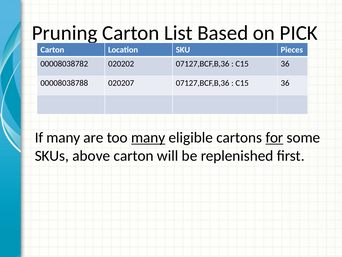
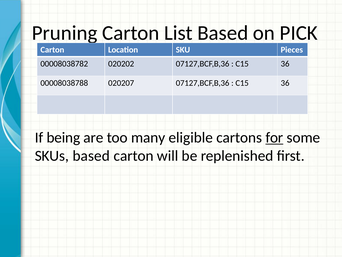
If many: many -> being (63, 137)
many underline: present -> none (148, 137)
SKUs above: above -> based (91, 156)
